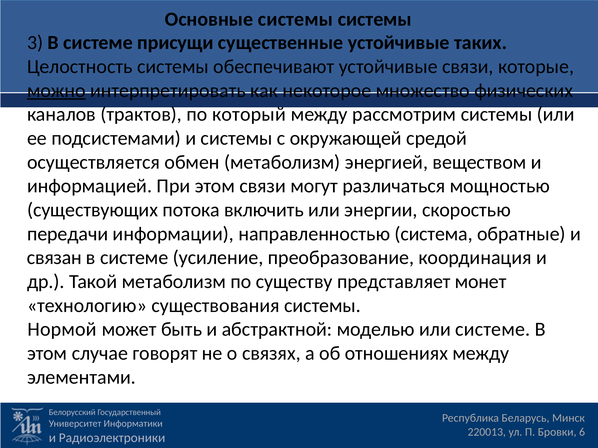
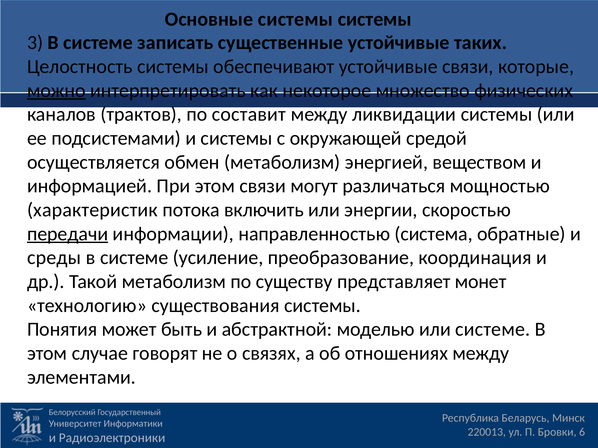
присущи: присущи -> записать (175, 43)
который: который -> составит (249, 115)
рассмотрим: рассмотрим -> ликвидации (404, 115)
существующих: существующих -> характеристик (92, 210)
передачи underline: none -> present (68, 234)
связан: связан -> среды (54, 258)
Нормой: Нормой -> Понятия (62, 330)
